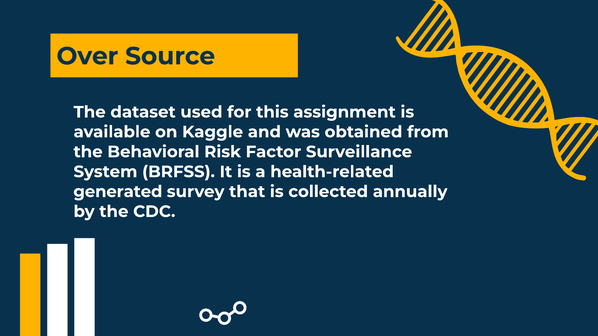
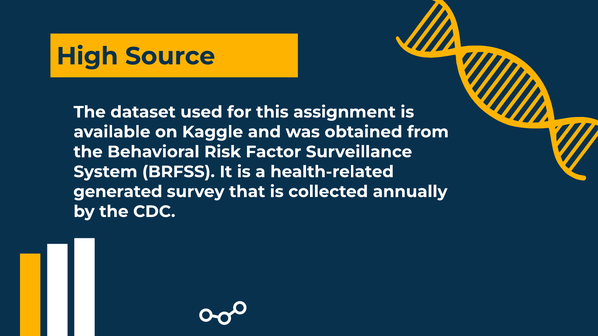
Over: Over -> High (87, 56)
